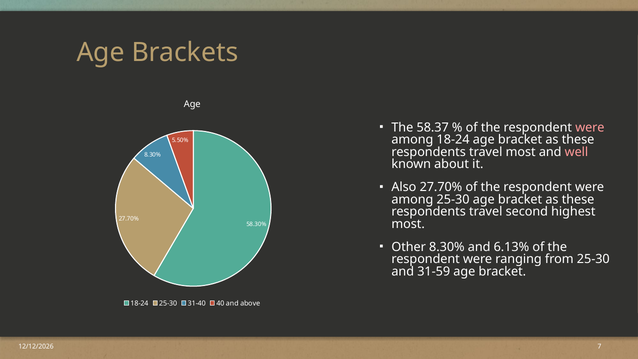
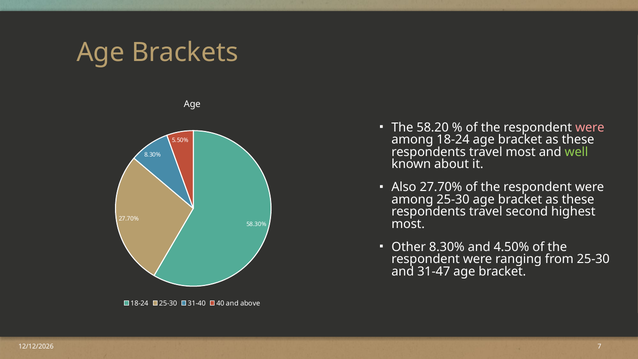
58.37: 58.37 -> 58.20 (433, 127)
well colour: pink -> light green (576, 152)
6.13%: 6.13% -> 4.50% (511, 247)
31-59: 31-59 -> 31-47 (434, 271)
